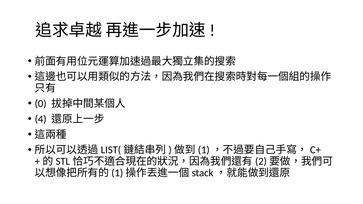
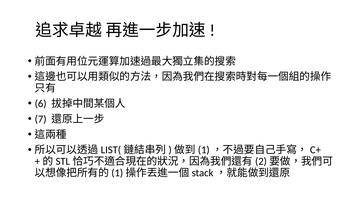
0: 0 -> 6 (41, 104)
4: 4 -> 7 (41, 119)
